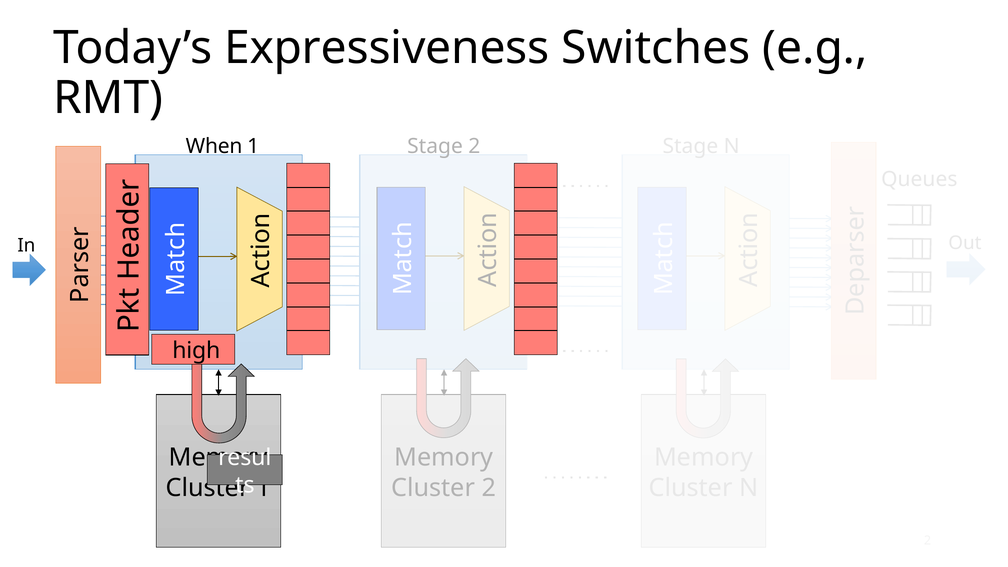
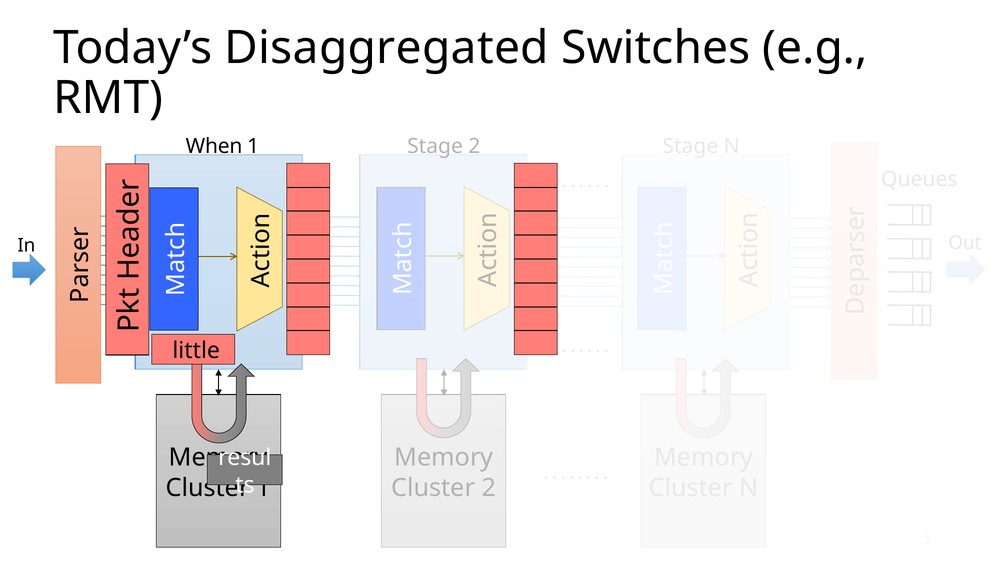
Expressiveness: Expressiveness -> Disaggregated (386, 48)
high: high -> little (196, 351)
